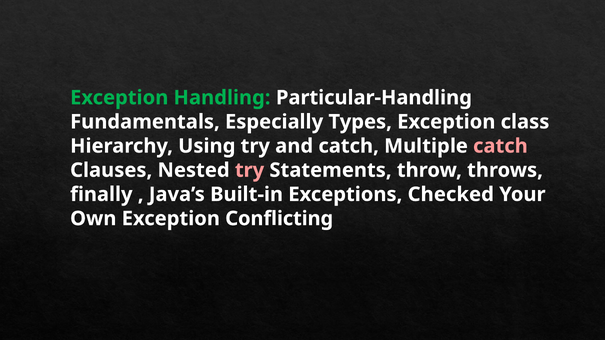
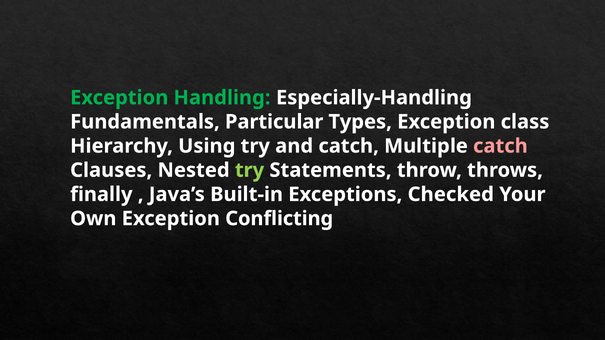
Particular-Handling: Particular-Handling -> Especially-Handling (374, 98)
Especially: Especially -> Particular (274, 122)
try colour: pink -> light green (250, 170)
